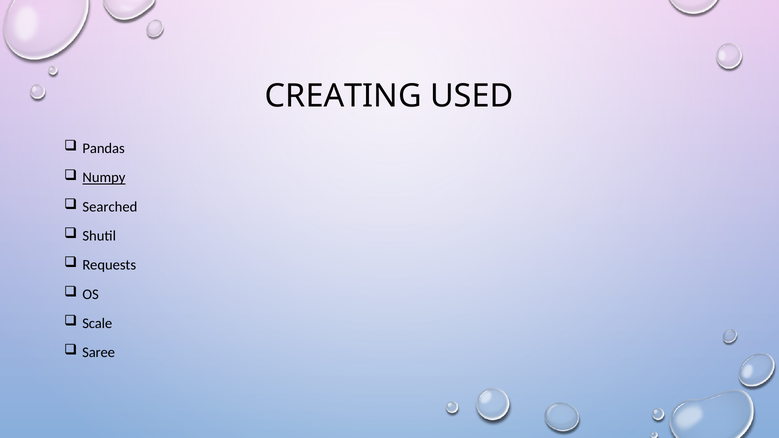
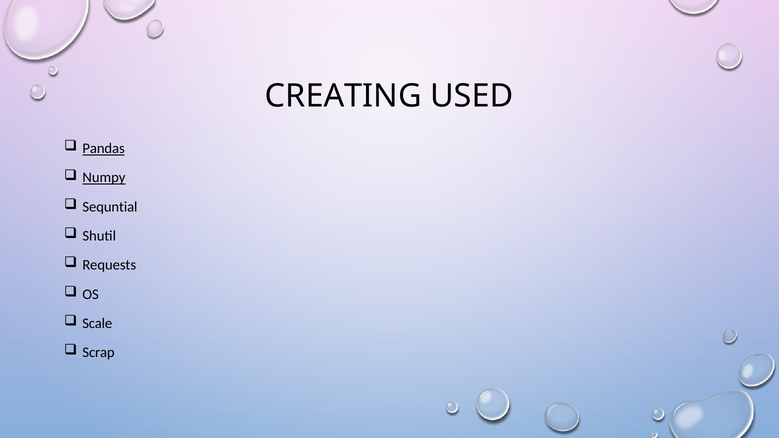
Pandas underline: none -> present (104, 149)
Searched: Searched -> Sequntial (110, 207)
Saree: Saree -> Scrap (99, 353)
